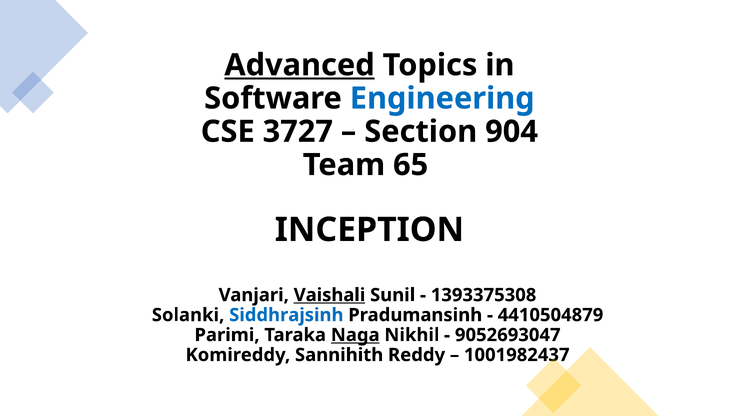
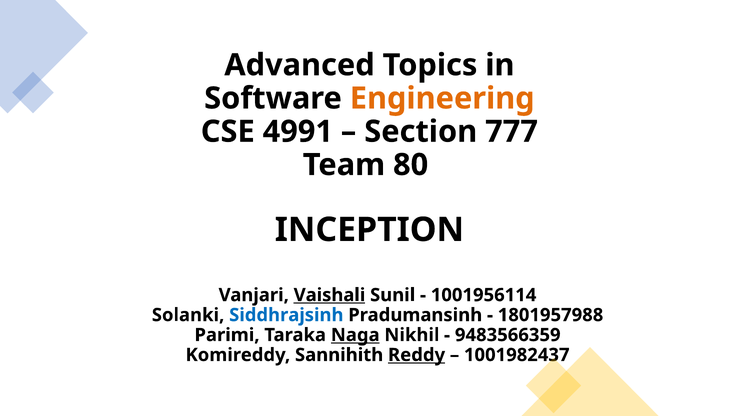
Advanced underline: present -> none (300, 65)
Engineering colour: blue -> orange (442, 98)
3727: 3727 -> 4991 (298, 131)
904: 904 -> 777 (512, 131)
65: 65 -> 80 (411, 165)
1393375308: 1393375308 -> 1001956114 (484, 295)
4410504879: 4410504879 -> 1801957988 (551, 315)
9052693047: 9052693047 -> 9483566359 (508, 335)
Reddy underline: none -> present (417, 355)
